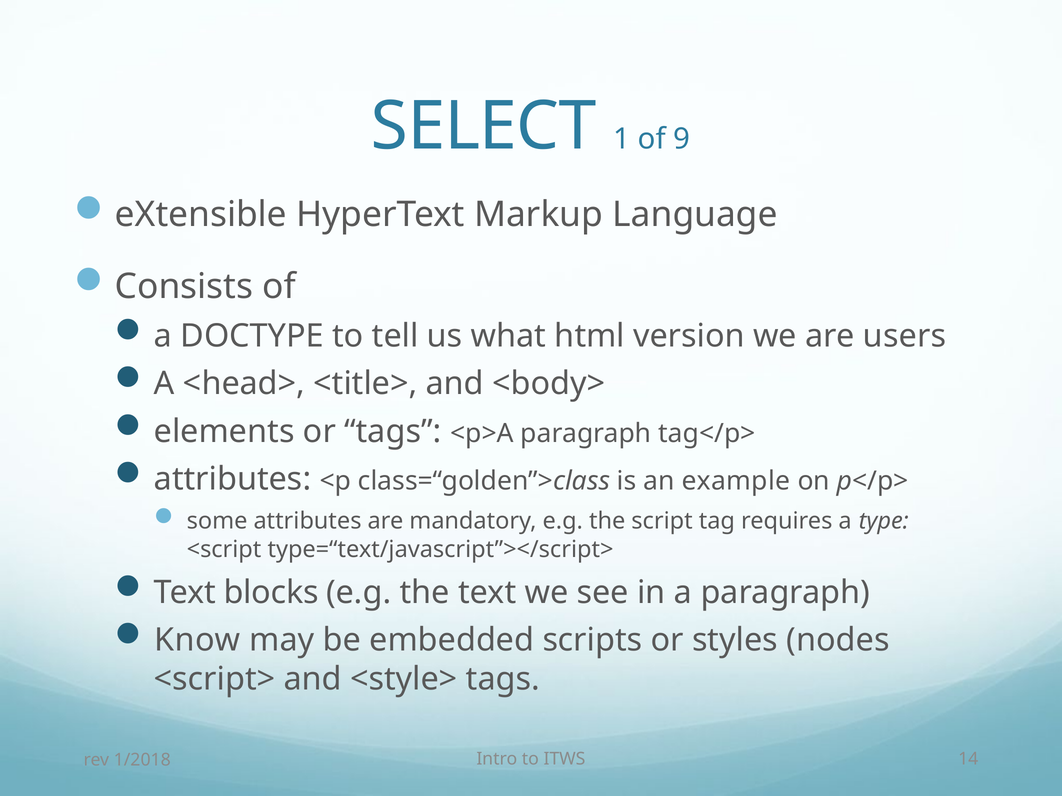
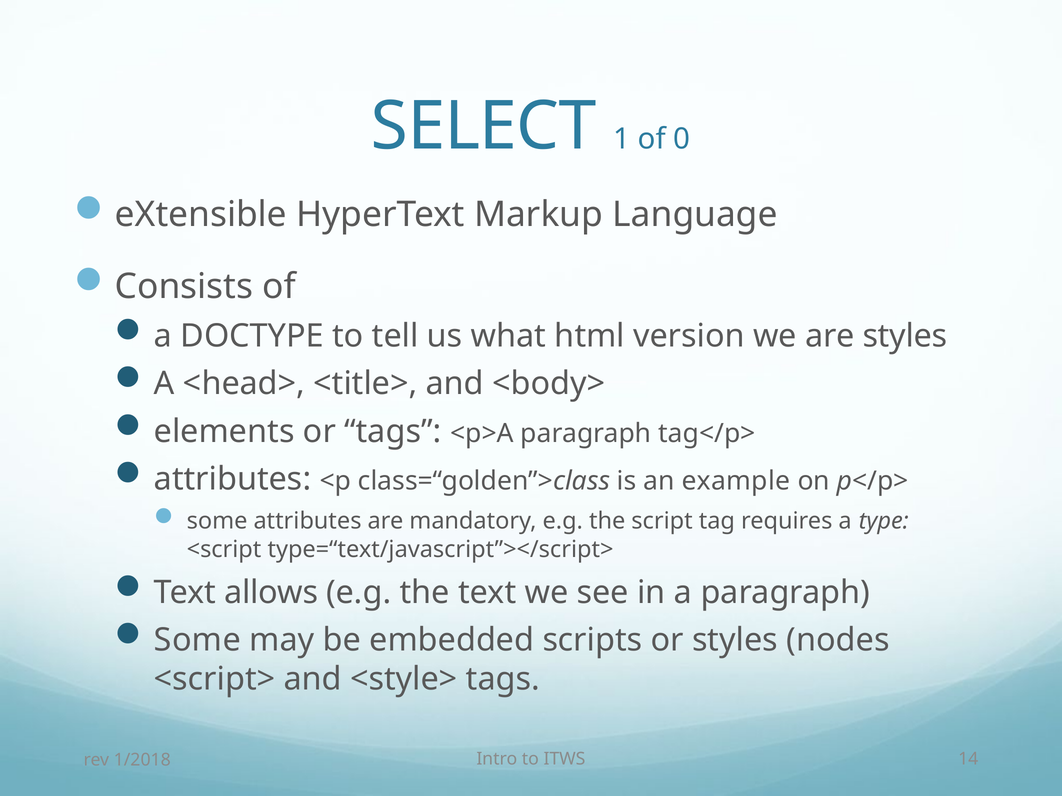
9: 9 -> 0 (682, 139)
are users: users -> styles (905, 336)
blocks: blocks -> allows (271, 593)
Know: Know -> Some (197, 641)
